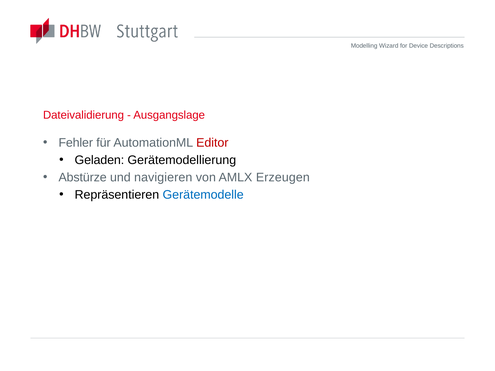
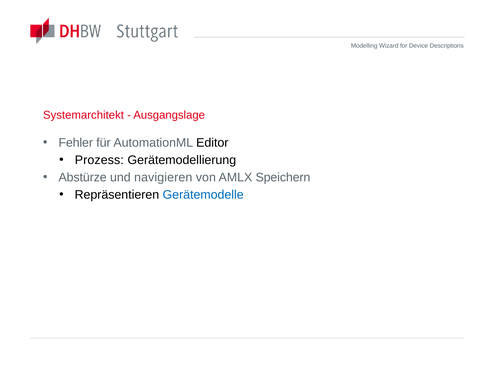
Dateivalidierung: Dateivalidierung -> Systemarchitekt (83, 115)
Editor colour: red -> black (212, 143)
Geladen: Geladen -> Prozess (99, 160)
Erzeugen: Erzeugen -> Speichern (283, 177)
